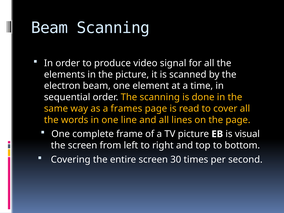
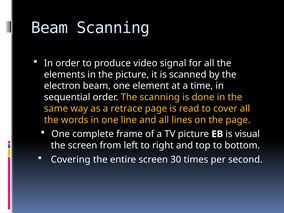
frames: frames -> retrace (126, 109)
